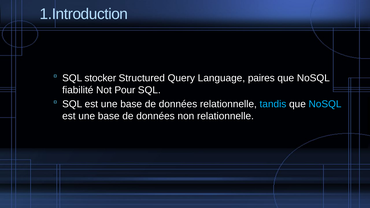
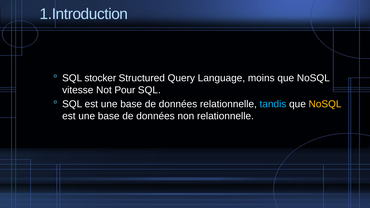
paires: paires -> moins (261, 78)
fiabilité: fiabilité -> vitesse (78, 90)
NoSQL colour: light blue -> yellow (325, 104)
